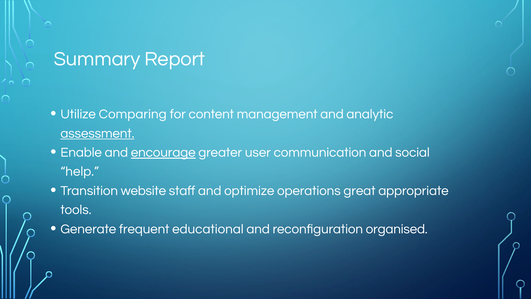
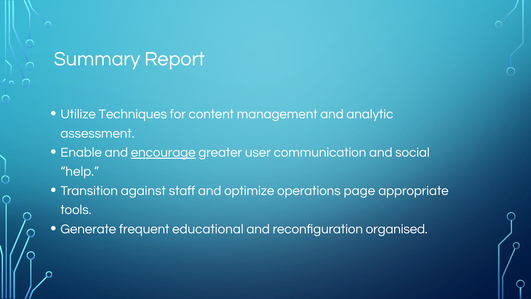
Comparing: Comparing -> Techniques (133, 114)
assessment underline: present -> none (97, 133)
website: website -> against (143, 190)
great: great -> page (359, 190)
